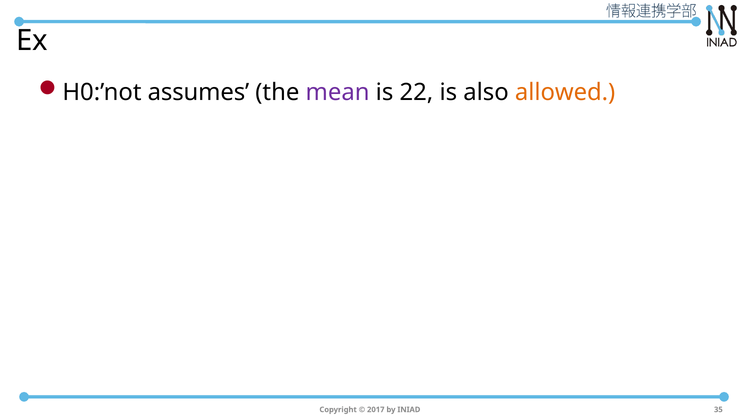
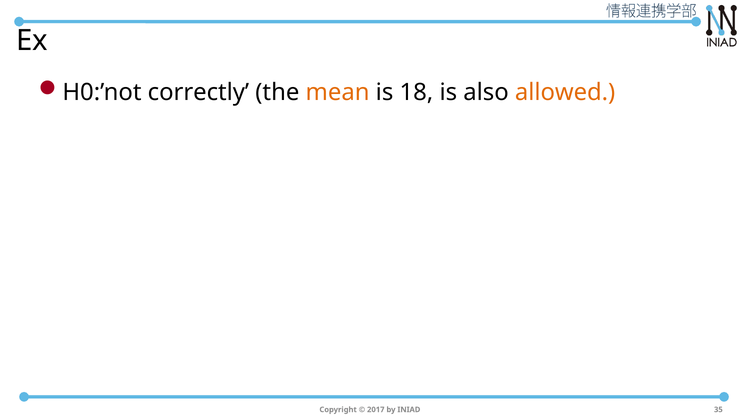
assumes: assumes -> correctly (198, 92)
mean colour: purple -> orange (338, 92)
22: 22 -> 18 (416, 92)
